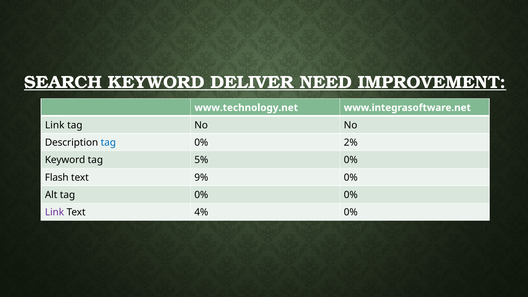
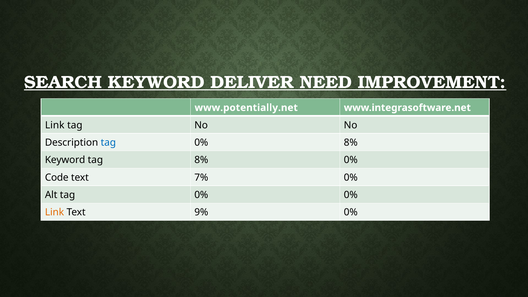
www.technology.net: www.technology.net -> www.potentially.net (246, 108)
0% 2%: 2% -> 8% (351, 143)
tag 5%: 5% -> 8% (201, 160)
Flash: Flash -> Code (57, 177)
9%: 9% -> 7% (201, 177)
Link colour: purple -> orange (54, 212)
4%: 4% -> 9% (201, 212)
